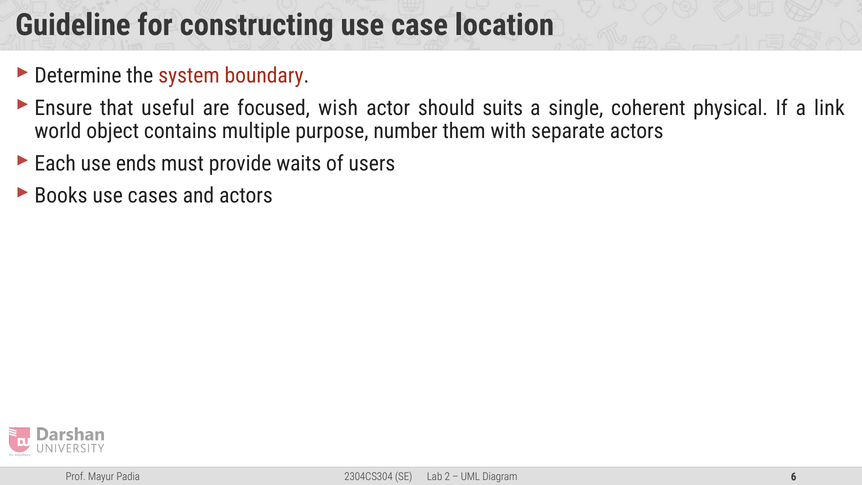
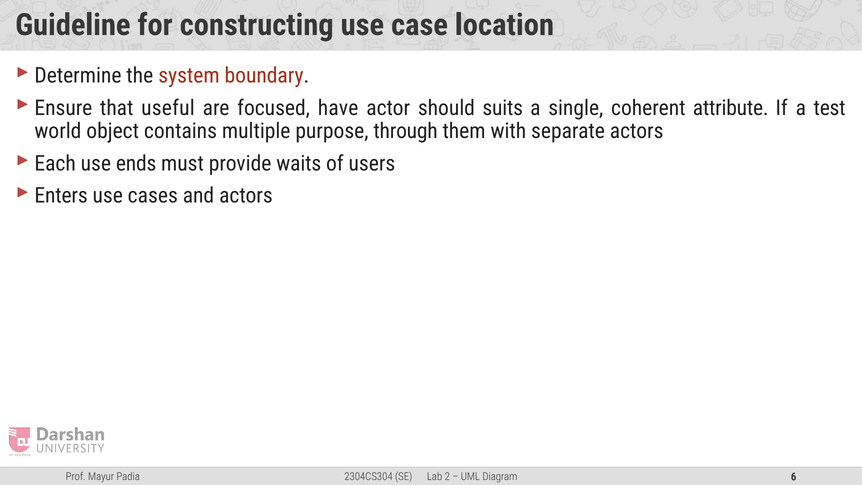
wish: wish -> have (338, 108)
physical: physical -> attribute (731, 108)
link: link -> test (830, 108)
number: number -> through (406, 131)
Books: Books -> Enters (61, 196)
